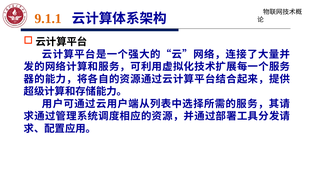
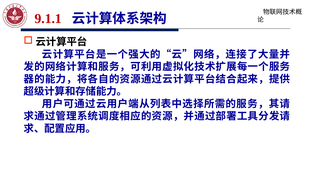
9.1.1 colour: orange -> red (48, 19)
